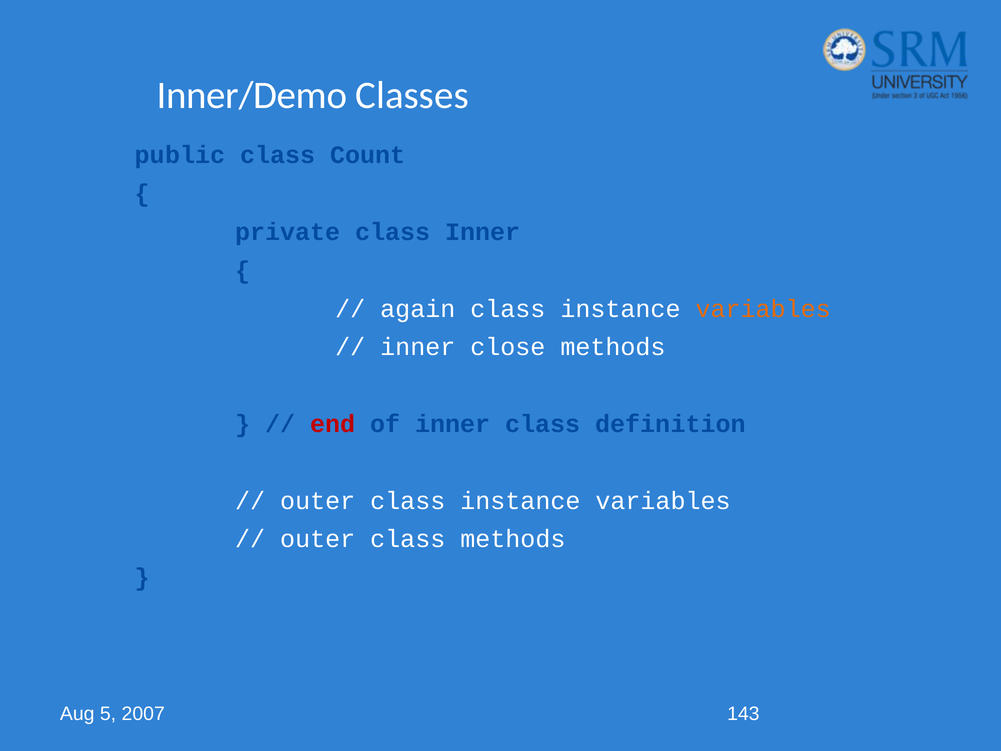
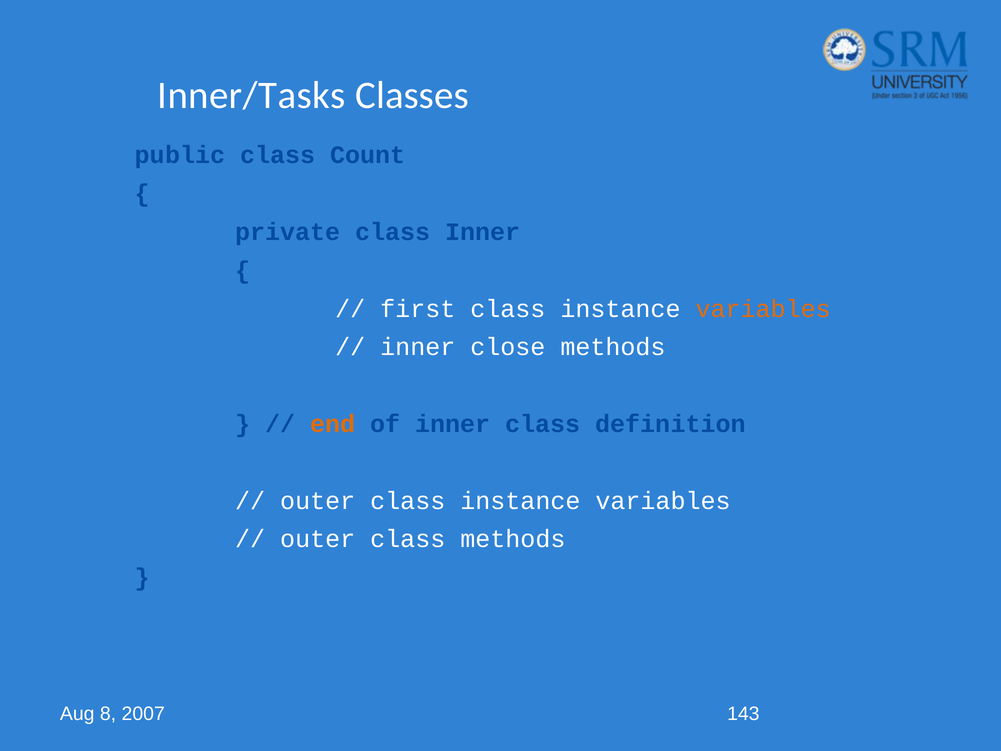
Inner/Demo: Inner/Demo -> Inner/Tasks (252, 95)
again: again -> first (418, 309)
end colour: red -> orange (333, 424)
5: 5 -> 8 (108, 714)
